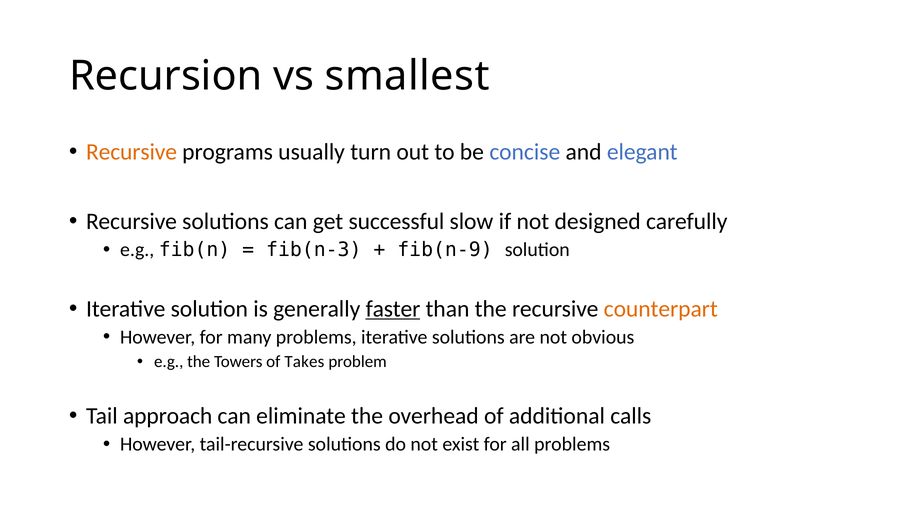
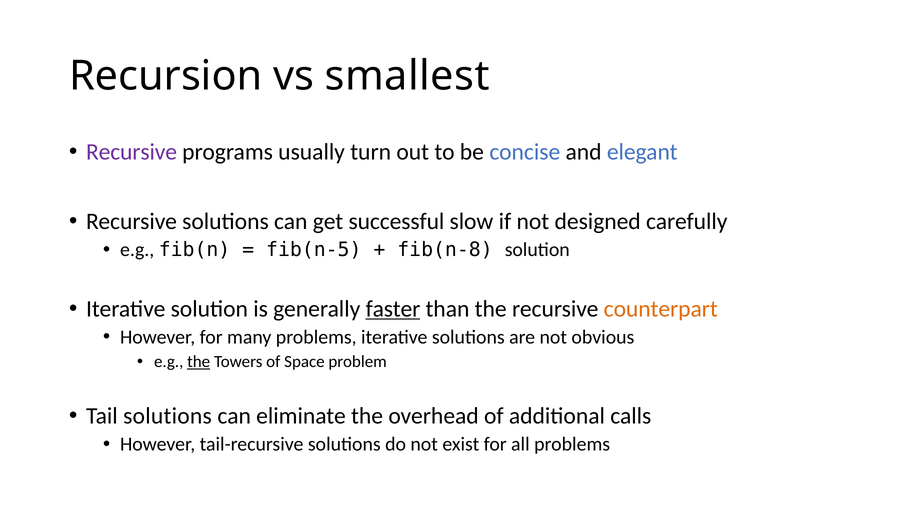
Recursive colour: orange -> purple (132, 152)
fib(n-3: fib(n-3 -> fib(n-5 (314, 250)
fib(n-9: fib(n-9 -> fib(n-8 (445, 250)
the underline: none -> present (199, 361)
Takes: Takes -> Space (304, 361)
Tail approach: approach -> solutions (167, 416)
